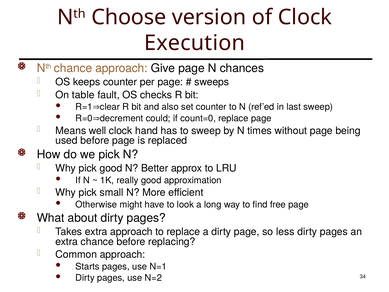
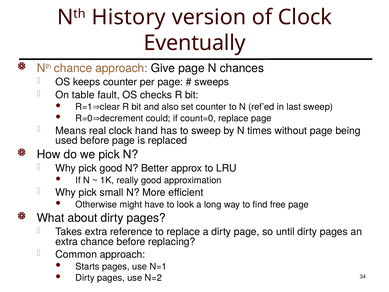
Choose: Choose -> History (129, 17)
Execution: Execution -> Eventually (195, 43)
well: well -> real (98, 131)
extra approach: approach -> reference (131, 232)
less: less -> until (285, 232)
